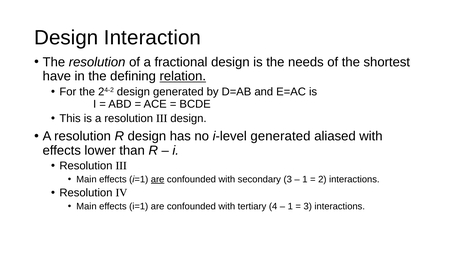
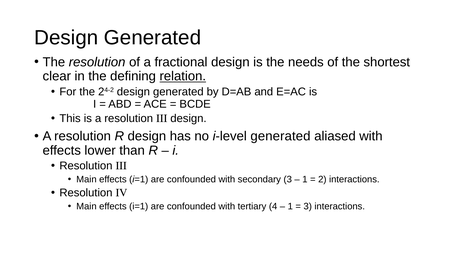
Interaction: Interaction -> Generated (153, 38)
have: have -> clear (57, 76)
are underline: present -> none (158, 179)
